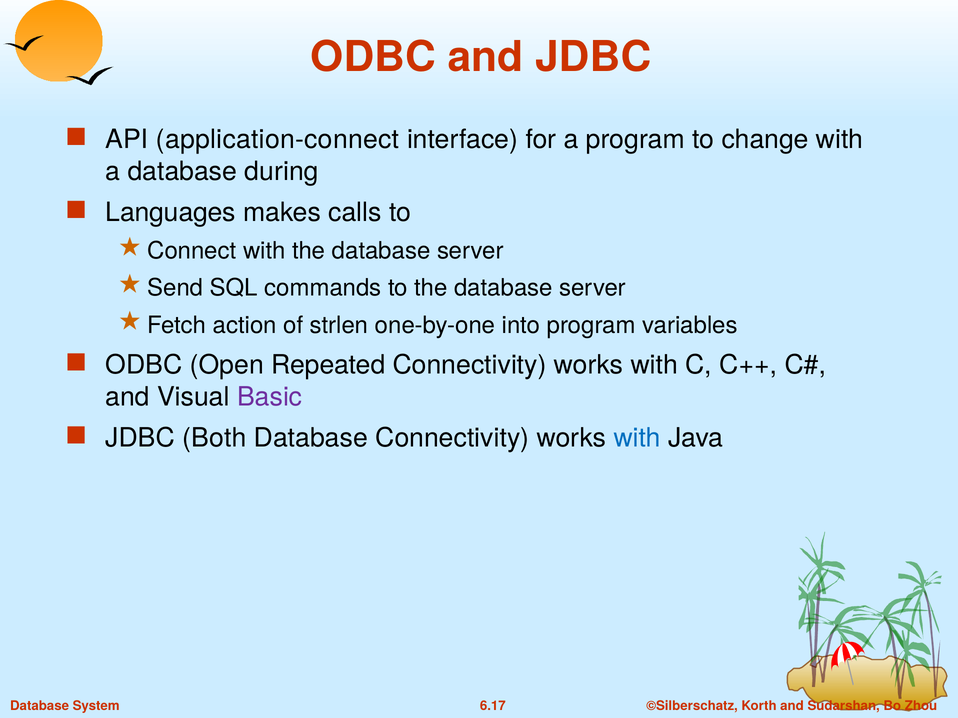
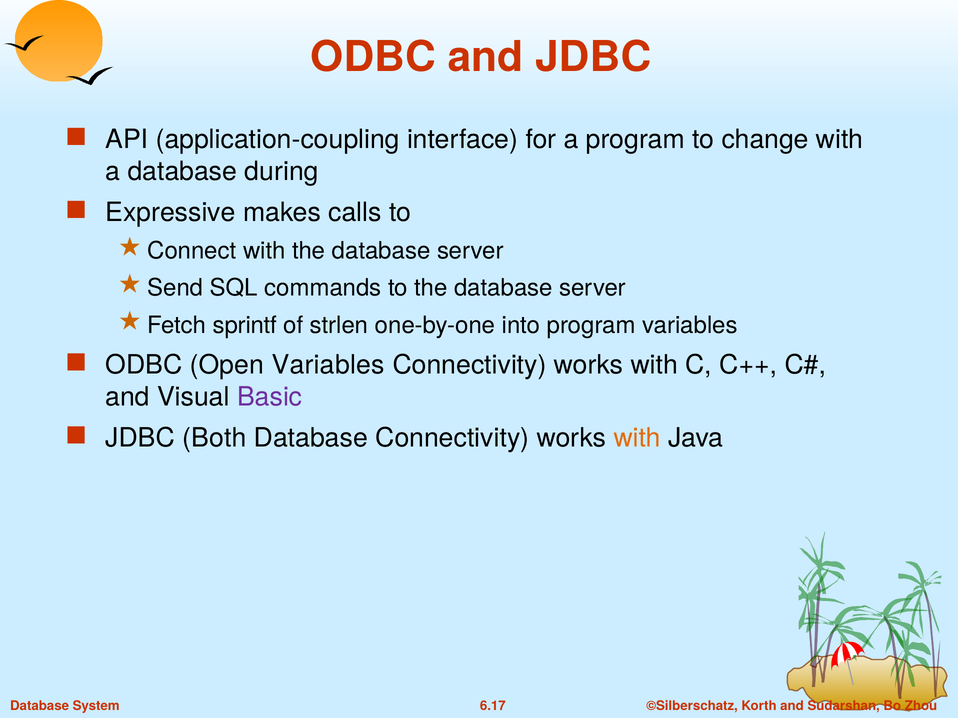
application-connect: application-connect -> application-coupling (278, 139)
Languages: Languages -> Expressive (170, 213)
action: action -> sprintf (245, 325)
Open Repeated: Repeated -> Variables (328, 365)
with colour: blue -> orange (637, 438)
